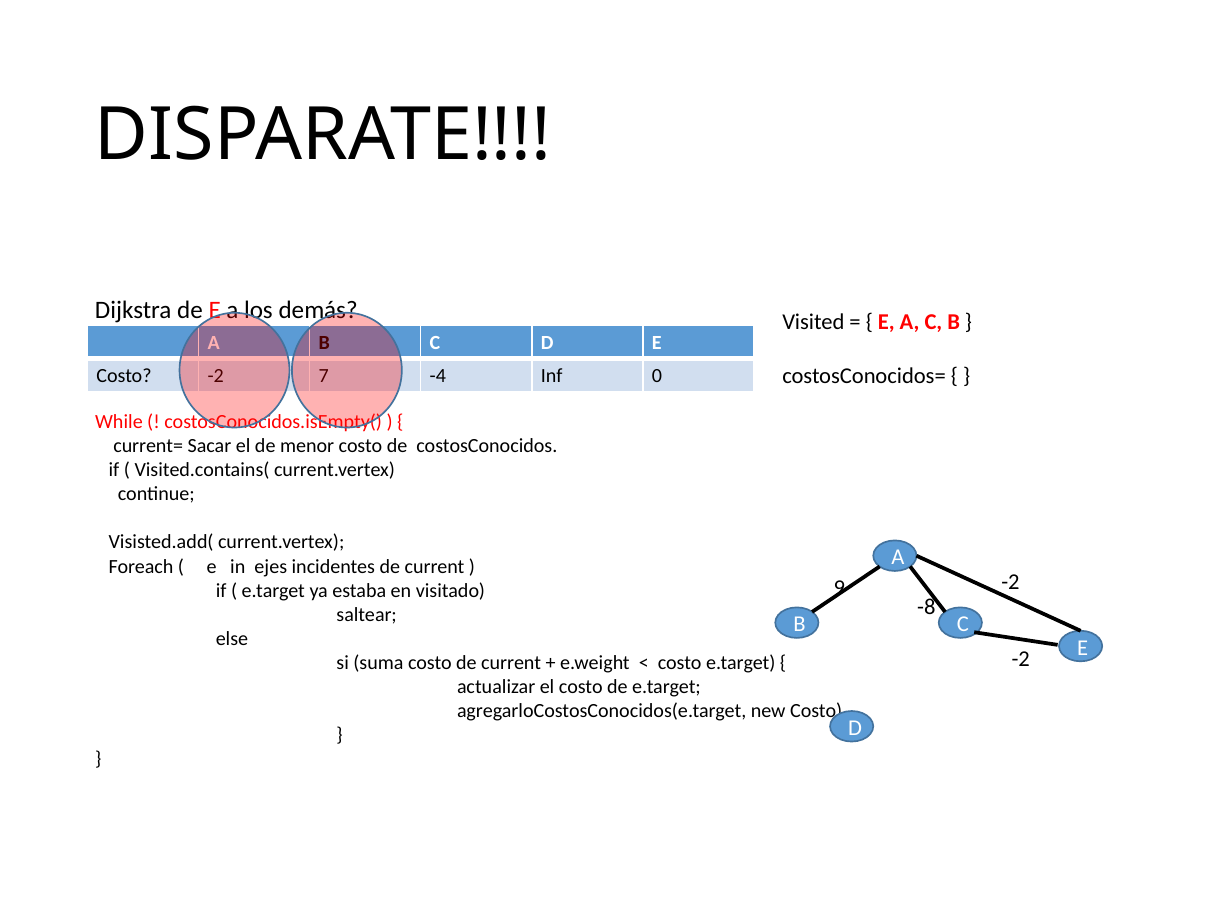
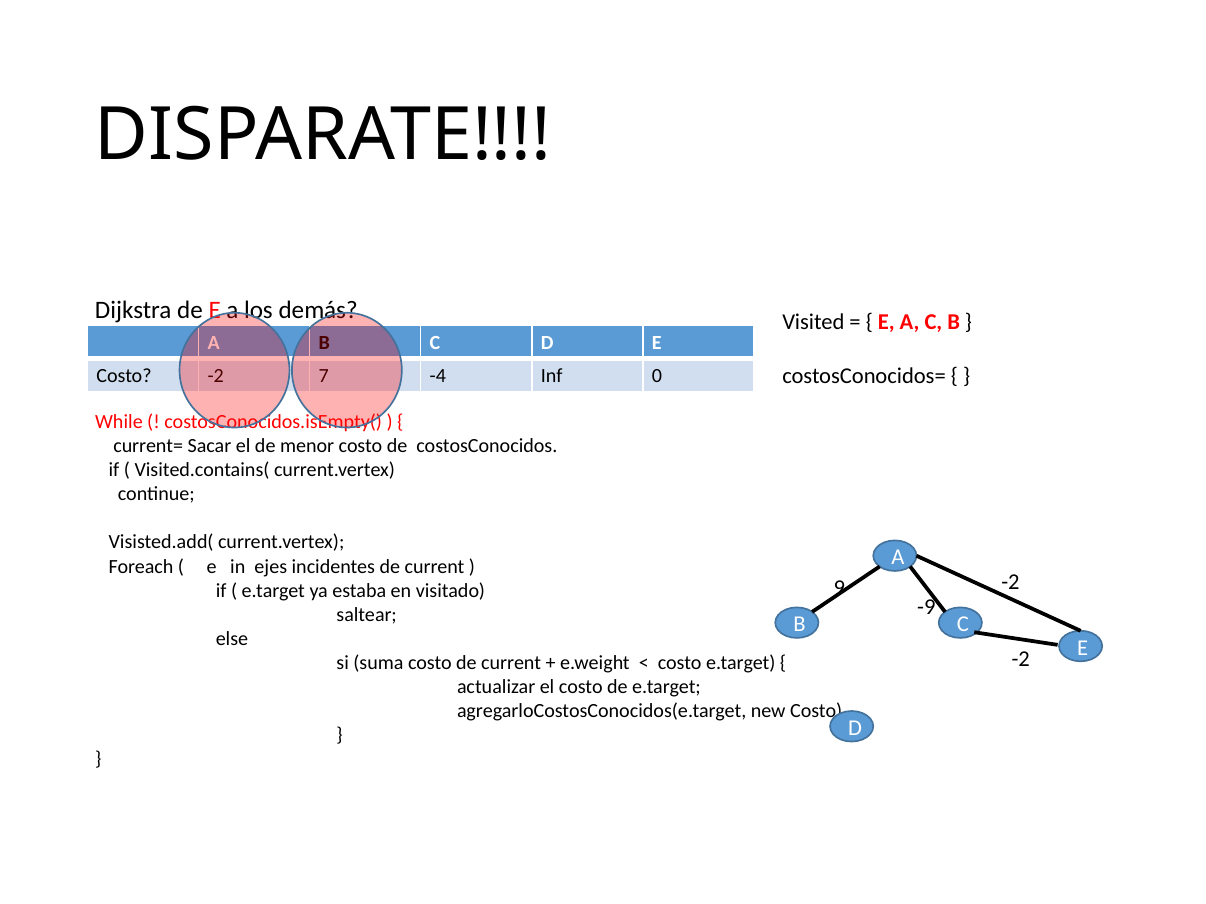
-8: -8 -> -9 (926, 608)
